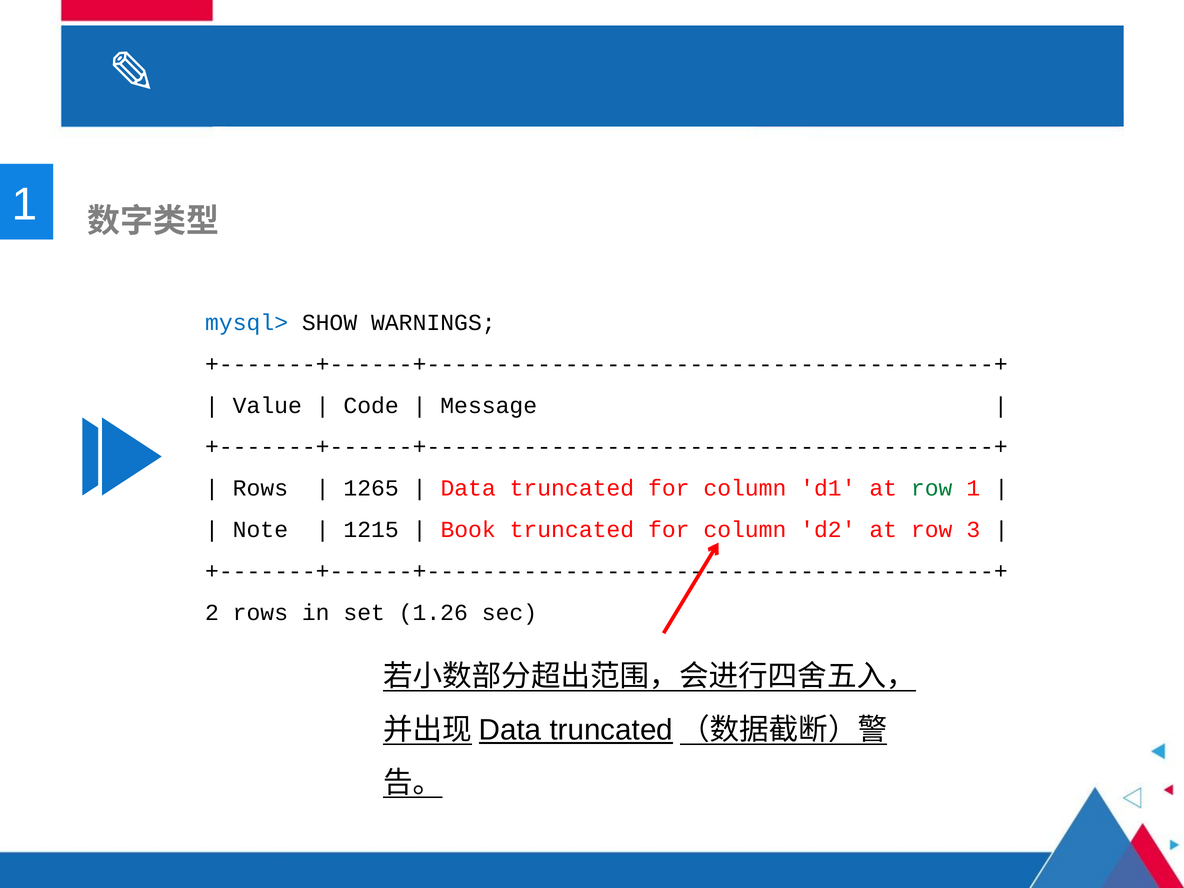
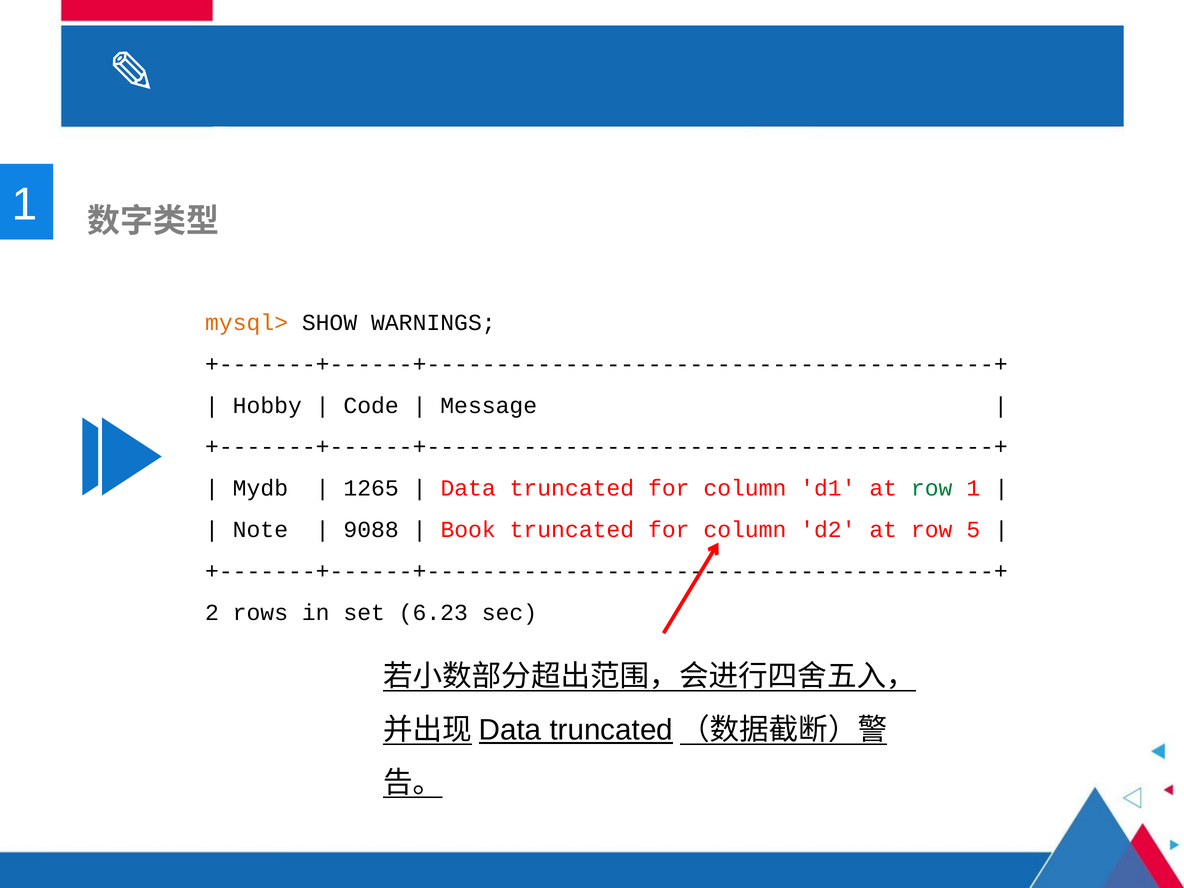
mysql> colour: blue -> orange (247, 323)
Value: Value -> Hobby (267, 405)
Rows: Rows -> Mydb (260, 488)
1215: 1215 -> 9088 (371, 530)
3: 3 -> 5 (973, 530)
1.26: 1.26 -> 6.23 (433, 613)
